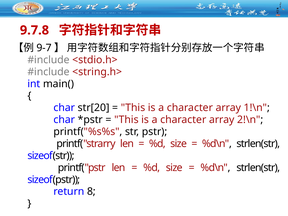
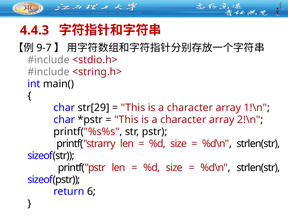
9.7.8: 9.7.8 -> 4.4.3 (34, 30)
str[20: str[20 -> str[29 (94, 108)
8: 8 -> 6 (91, 192)
